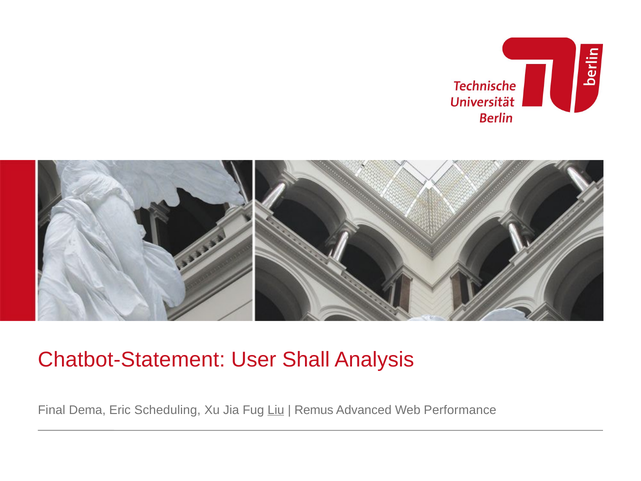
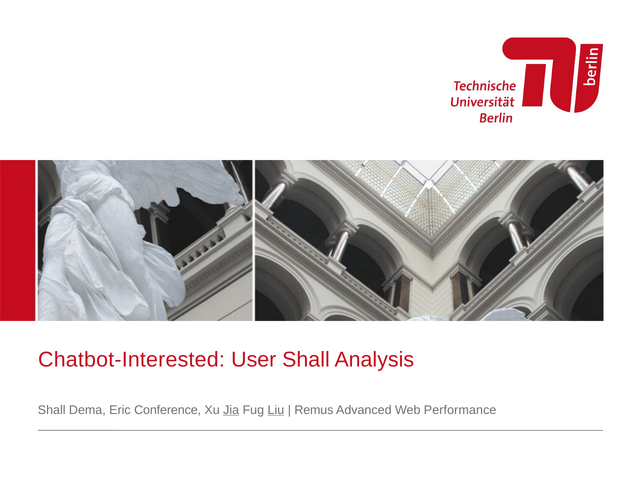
Chatbot-Statement: Chatbot-Statement -> Chatbot-Interested (131, 360)
Final: Final -> Shall (52, 410)
Scheduling: Scheduling -> Conference (168, 410)
Jia underline: none -> present (231, 410)
